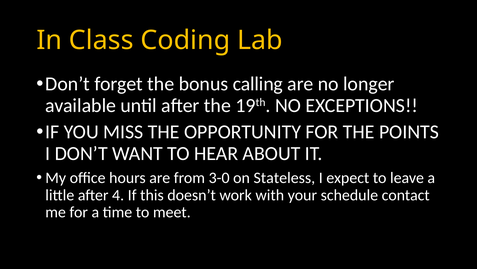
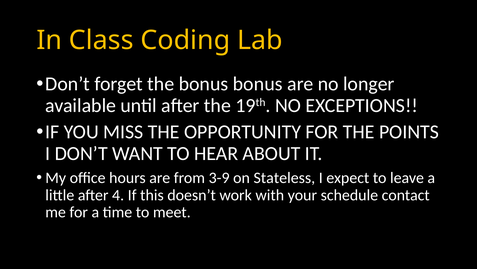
bonus calling: calling -> bonus (258, 84)
3-0: 3-0 -> 3-9 (219, 177)
